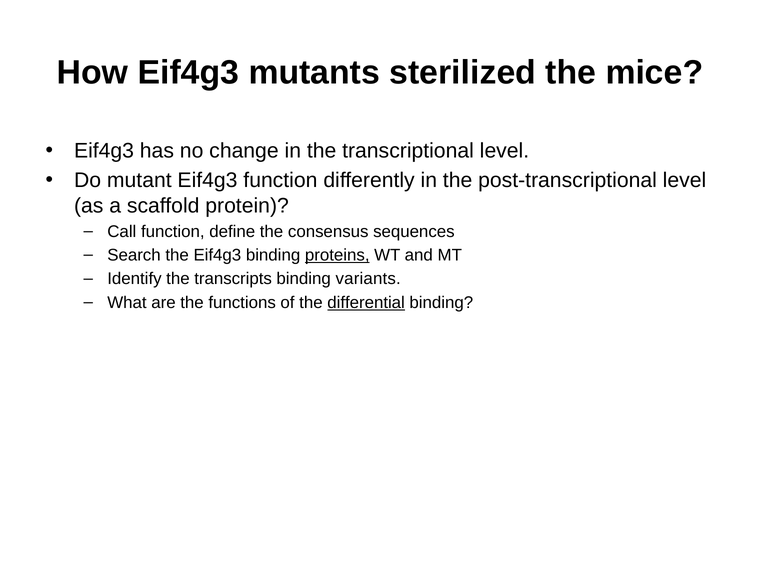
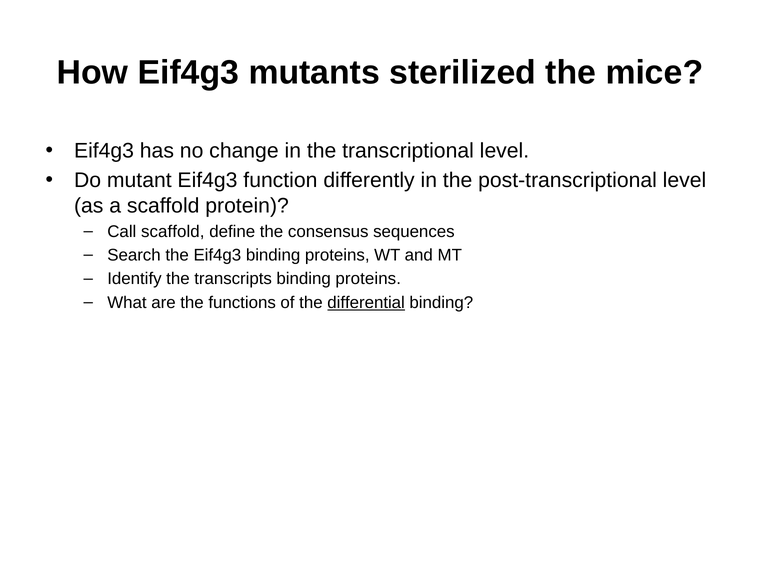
Call function: function -> scaffold (173, 232)
proteins underline: present -> none (337, 256)
variants: variants -> proteins (368, 279)
